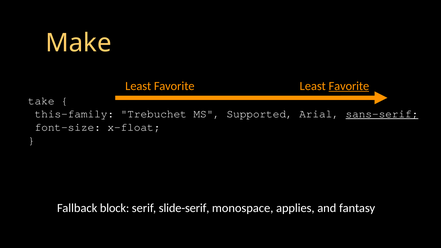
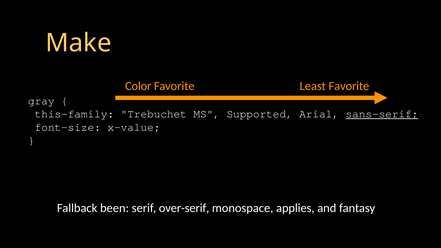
Least: Least -> Color (138, 86)
Favorite underline: present -> none (349, 86)
take: take -> gray (41, 101)
x-float: x-float -> x-value (134, 127)
block: block -> been (115, 208)
slide-serif: slide-serif -> over-serif (184, 208)
